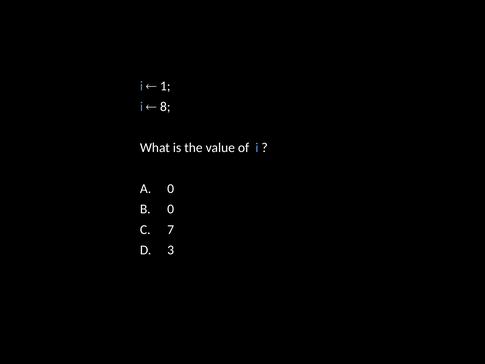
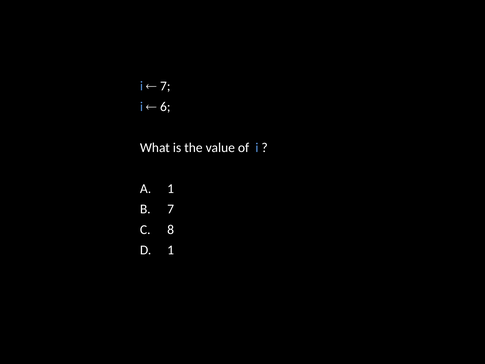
1: 1 -> 7 (165, 86)
8: 8 -> 6 (165, 107)
0: 0 -> 1 (171, 189)
0: 0 -> 7 (171, 209)
7: 7 -> 8 (171, 229)
3: 3 -> 1 (171, 250)
